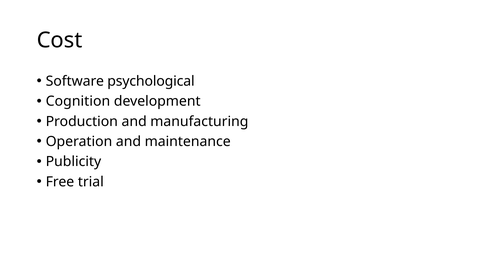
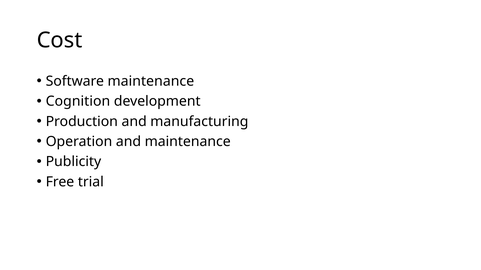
Software psychological: psychological -> maintenance (151, 81)
